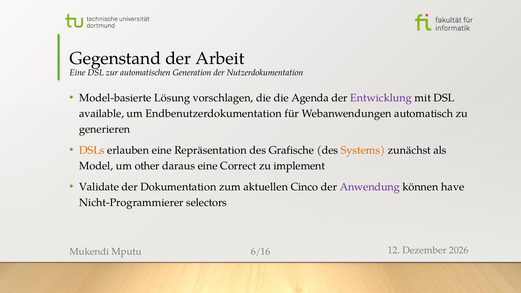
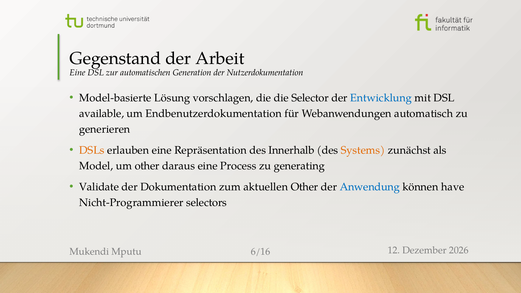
Agenda: Agenda -> Selector (310, 98)
Entwicklung colour: purple -> blue (381, 98)
Grafische: Grafische -> Innerhalb (291, 150)
Correct: Correct -> Process (238, 166)
implement: implement -> generating (299, 166)
aktuellen Cinco: Cinco -> Other (304, 187)
Anwendung colour: purple -> blue (370, 187)
